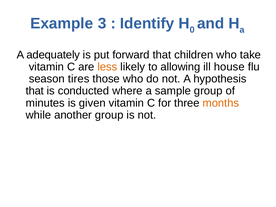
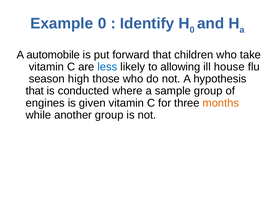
Example 3: 3 -> 0 (102, 23)
adequately: adequately -> automobile (53, 55)
less colour: orange -> blue (107, 67)
tires: tires -> high (79, 79)
minutes: minutes -> engines (45, 103)
